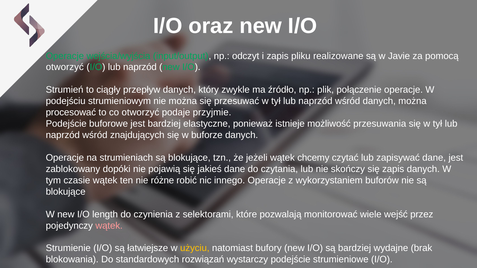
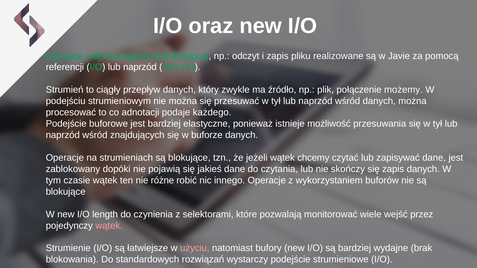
otworzyć: otworzyć -> referencji (65, 67)
połączenie operacje: operacje -> możemy (403, 90)
co otworzyć: otworzyć -> adnotacji (140, 113)
przyjmie: przyjmie -> każdego (212, 113)
użyciu colour: yellow -> pink (195, 248)
